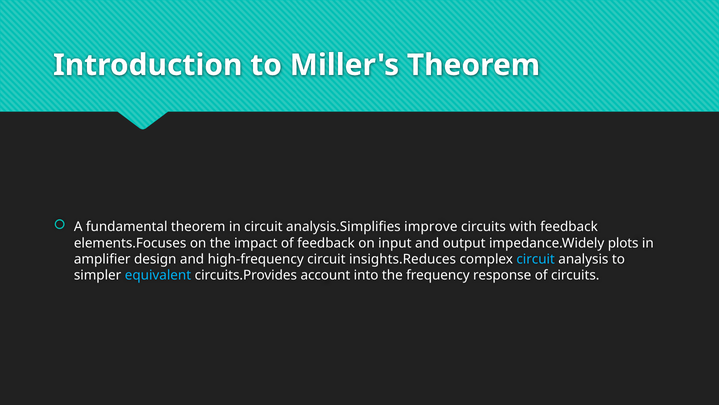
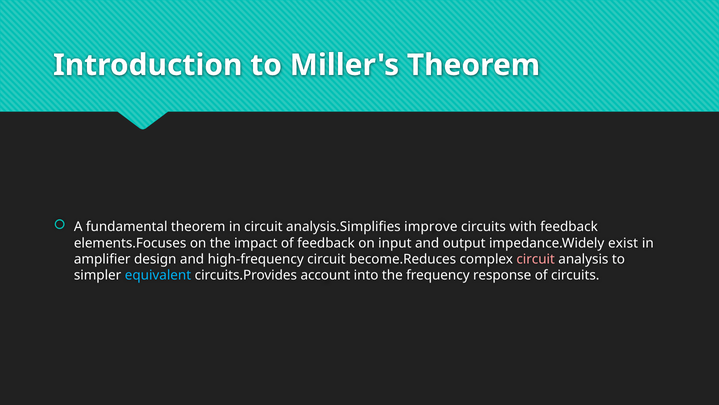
plots: plots -> exist (623, 243)
insights.Reduces: insights.Reduces -> become.Reduces (403, 259)
circuit colour: light blue -> pink (536, 259)
